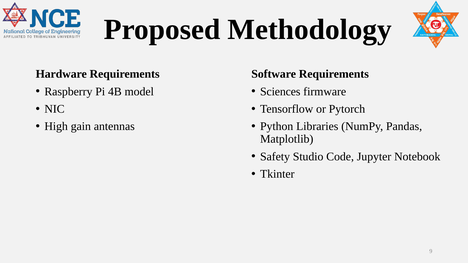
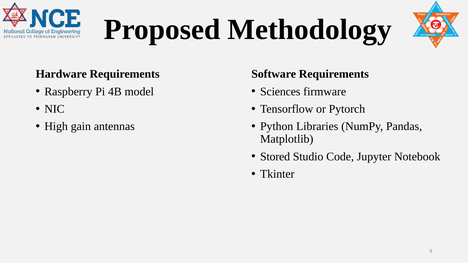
Safety: Safety -> Stored (275, 157)
